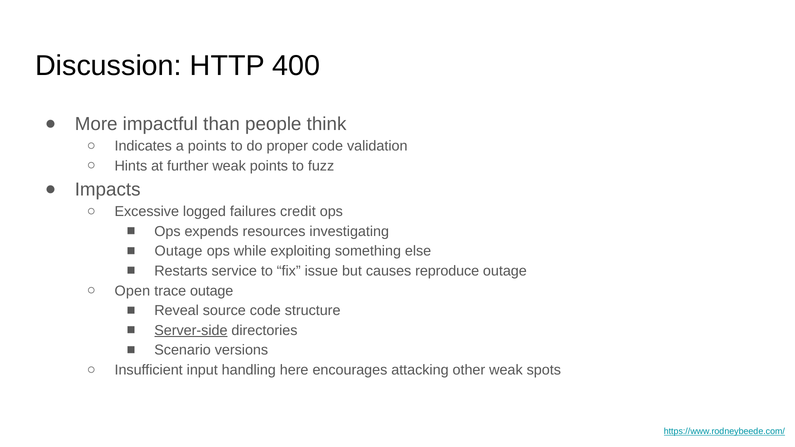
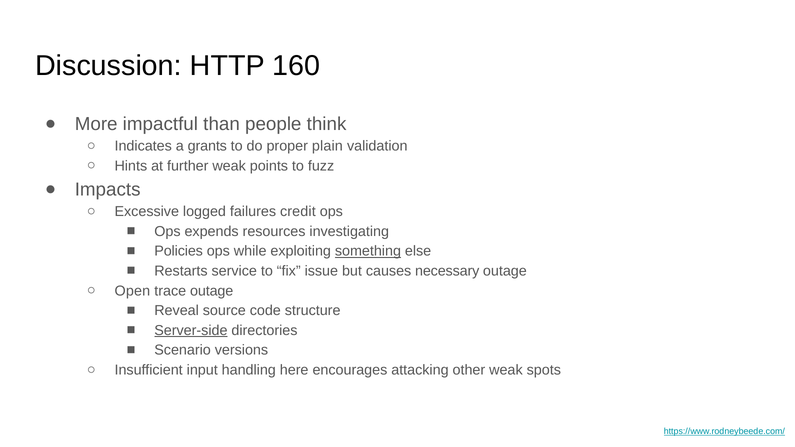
400: 400 -> 160 (296, 66)
a points: points -> grants (207, 146)
proper code: code -> plain (327, 146)
Outage: Outage -> Policies (179, 251)
something underline: none -> present (368, 251)
reproduce: reproduce -> necessary (447, 271)
